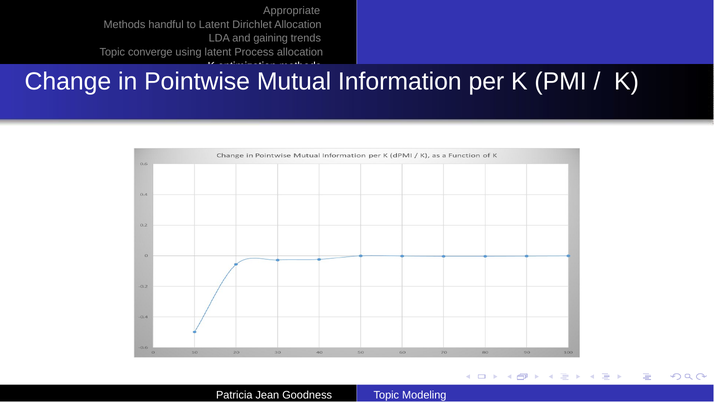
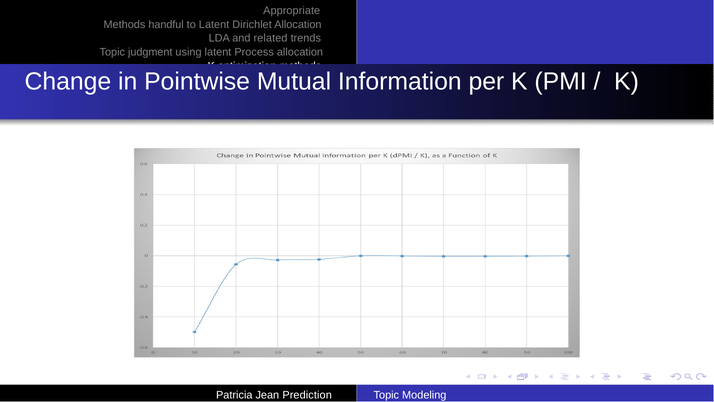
gaining: gaining -> related (271, 38)
converge: converge -> judgment (150, 52)
Goodness: Goodness -> Prediction (307, 395)
